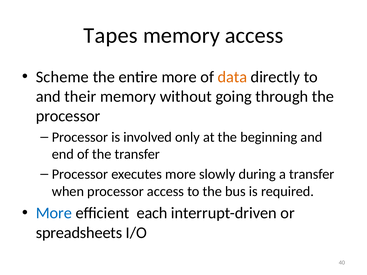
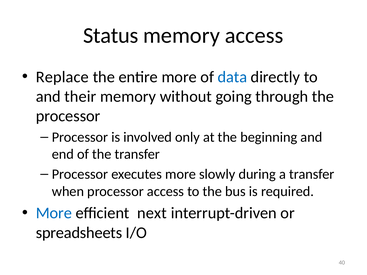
Tapes: Tapes -> Status (111, 36)
Scheme: Scheme -> Replace (62, 77)
data colour: orange -> blue (232, 77)
each: each -> next (152, 213)
